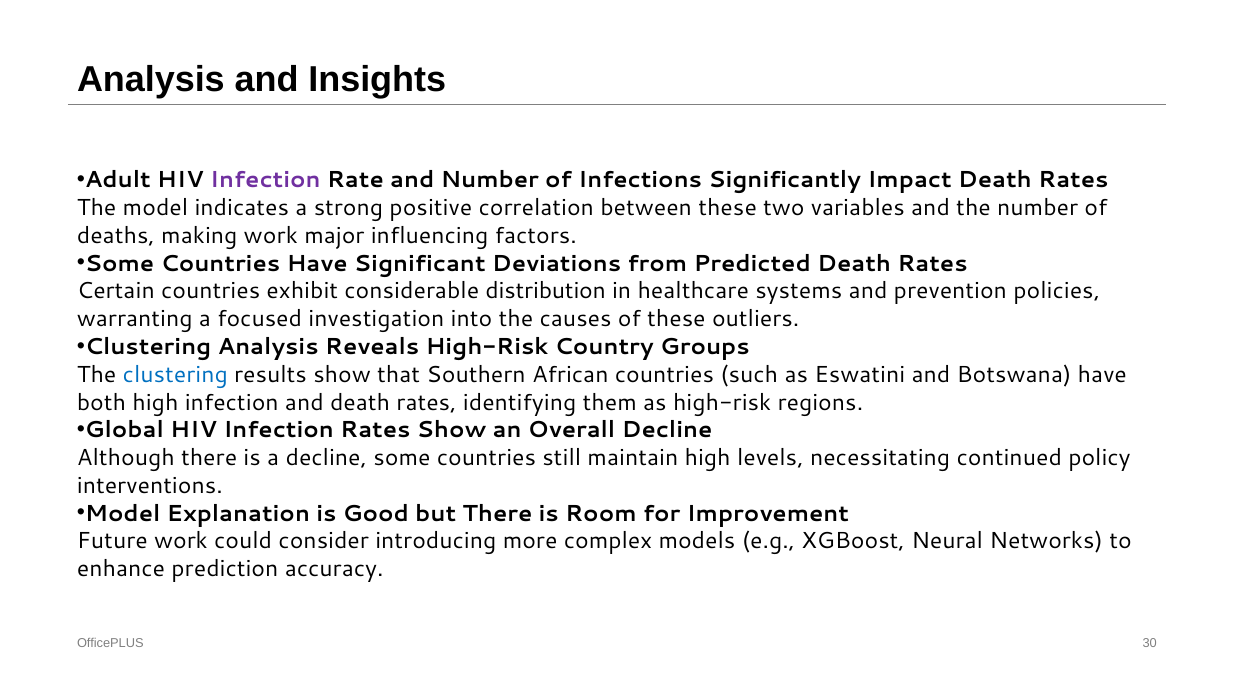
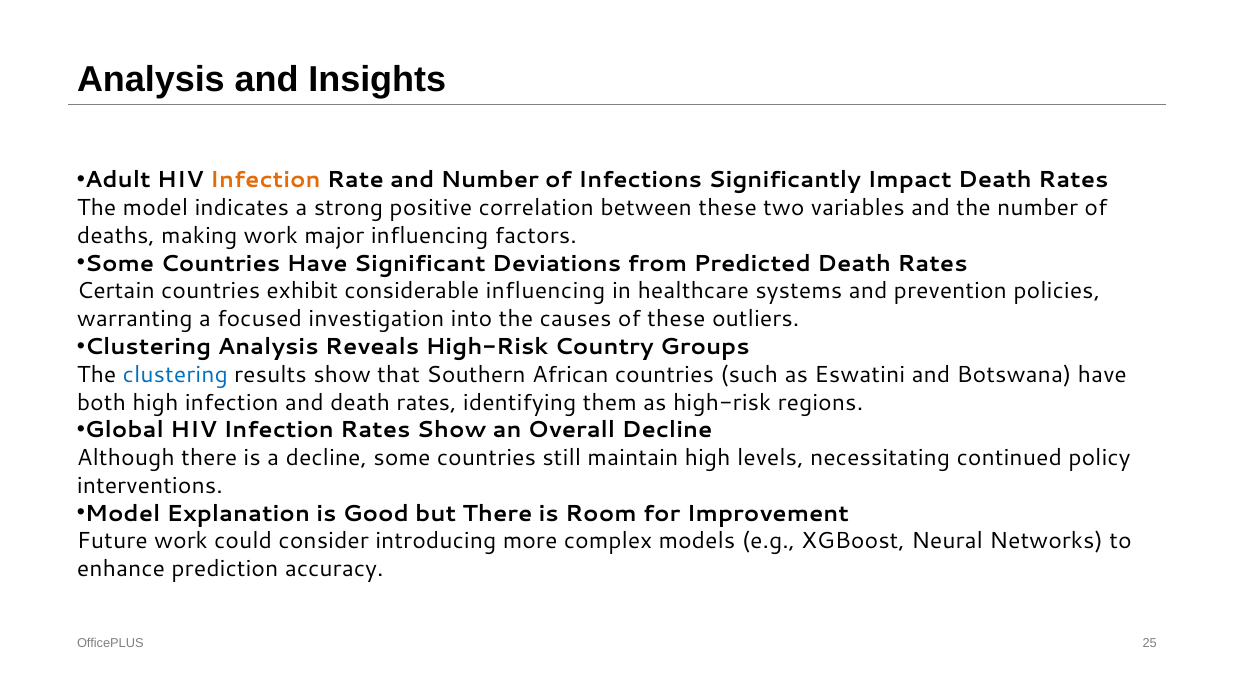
Infection colour: purple -> orange (265, 180)
considerable distribution: distribution -> influencing (546, 291)
30: 30 -> 25 (1150, 643)
